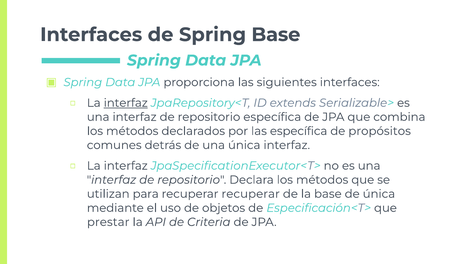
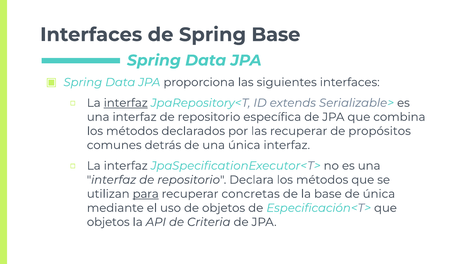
las específica: específica -> recuperar (299, 131)
para underline: none -> present (146, 193)
recuperar recuperar: recuperar -> concretas (251, 193)
prestar: prestar -> objetos (108, 221)
